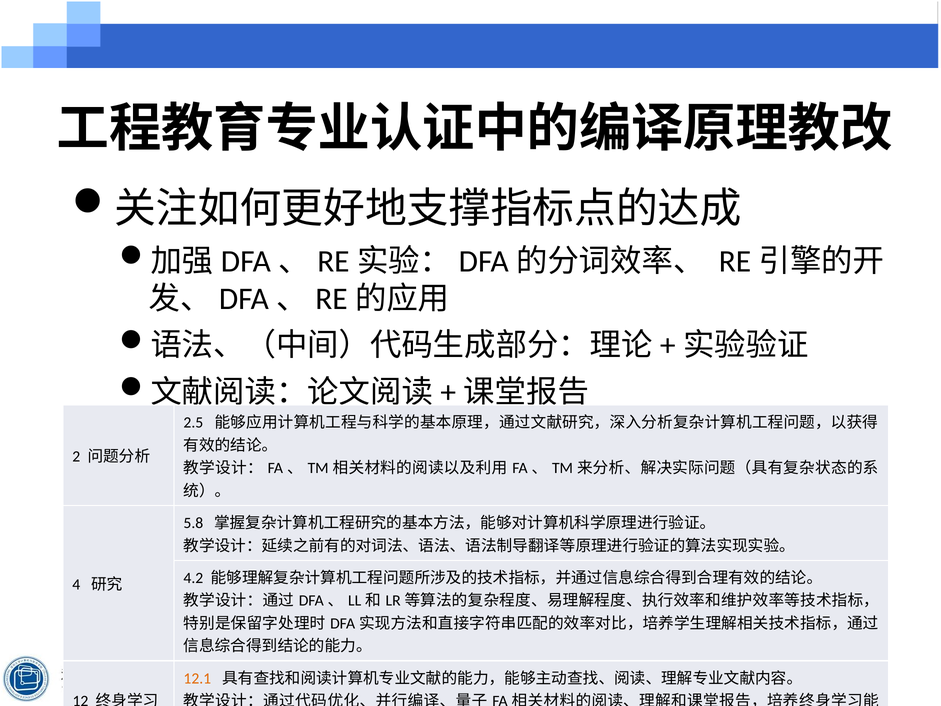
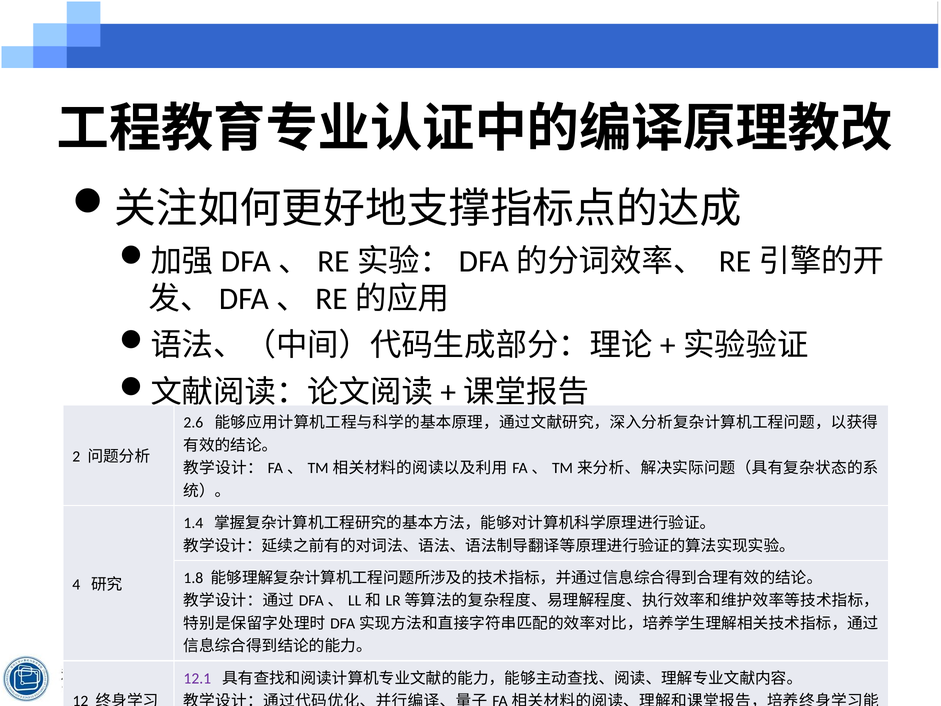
2.5: 2.5 -> 2.6 (193, 422)
5.8: 5.8 -> 1.4 (193, 523)
4.2: 4.2 -> 1.8 (193, 578)
12.1 colour: orange -> purple (197, 678)
